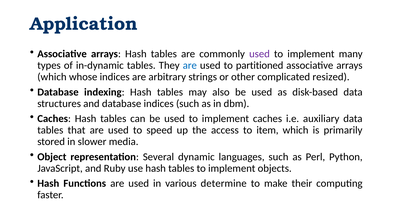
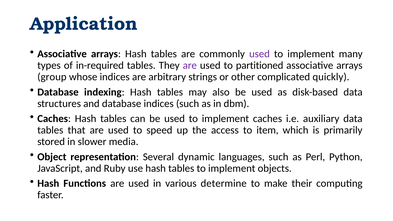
in-dynamic: in-dynamic -> in-required (100, 65)
are colour: blue -> purple (190, 65)
which: which -> group (52, 77)
resized: resized -> quickly (331, 77)
